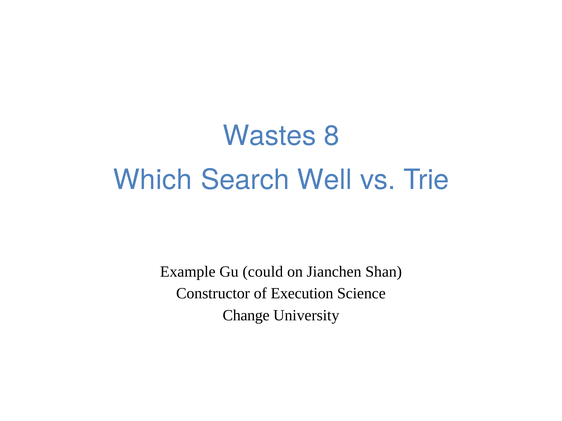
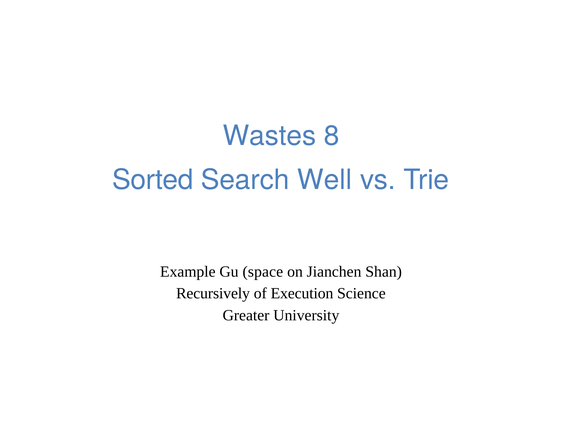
Which: Which -> Sorted (153, 180)
could: could -> space (263, 272)
Constructor: Constructor -> Recursively (213, 294)
Change: Change -> Greater (246, 316)
